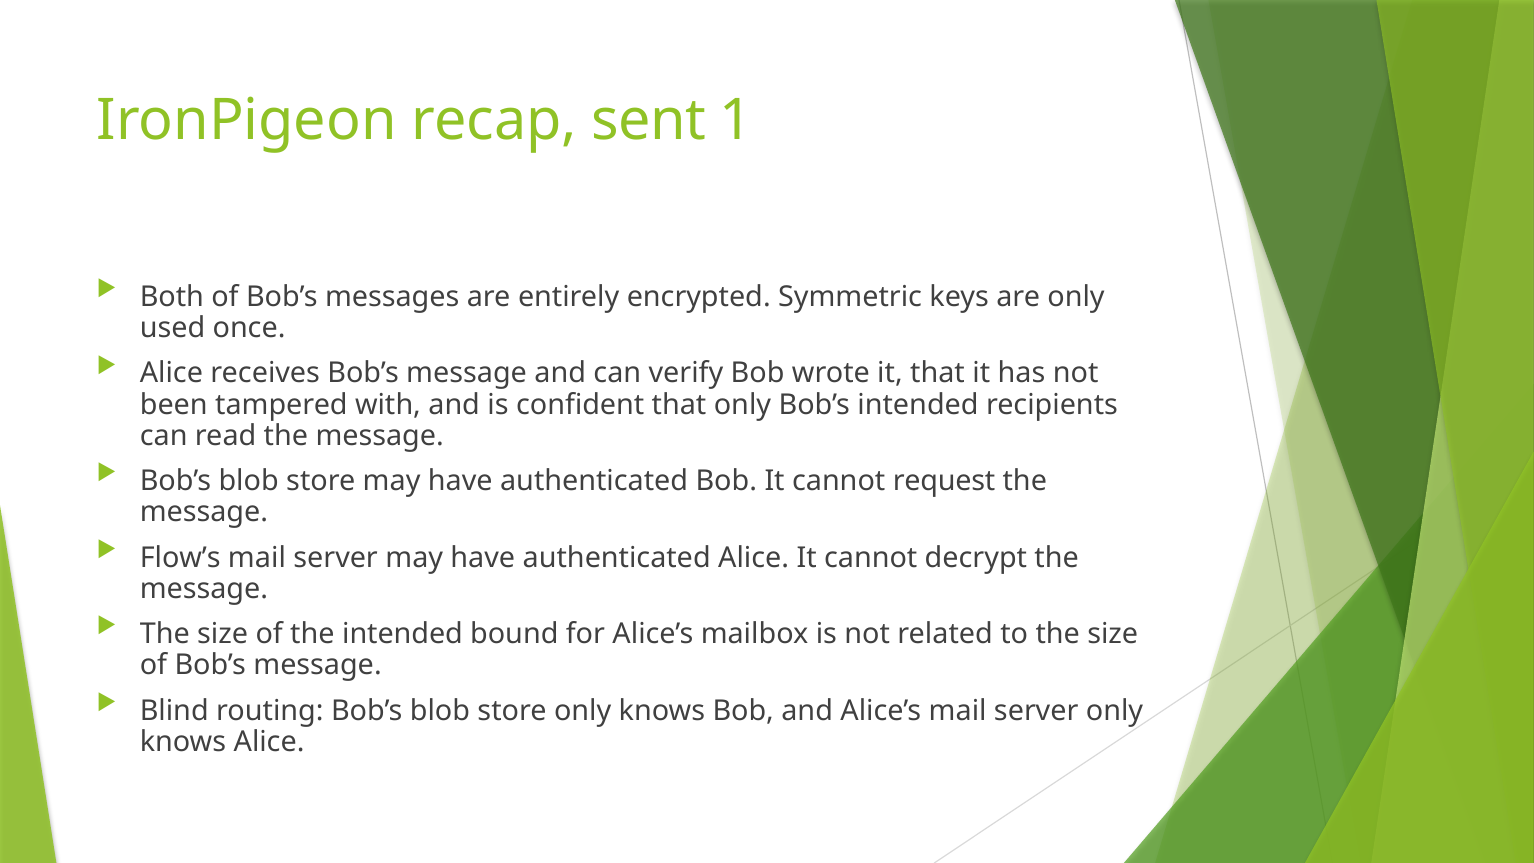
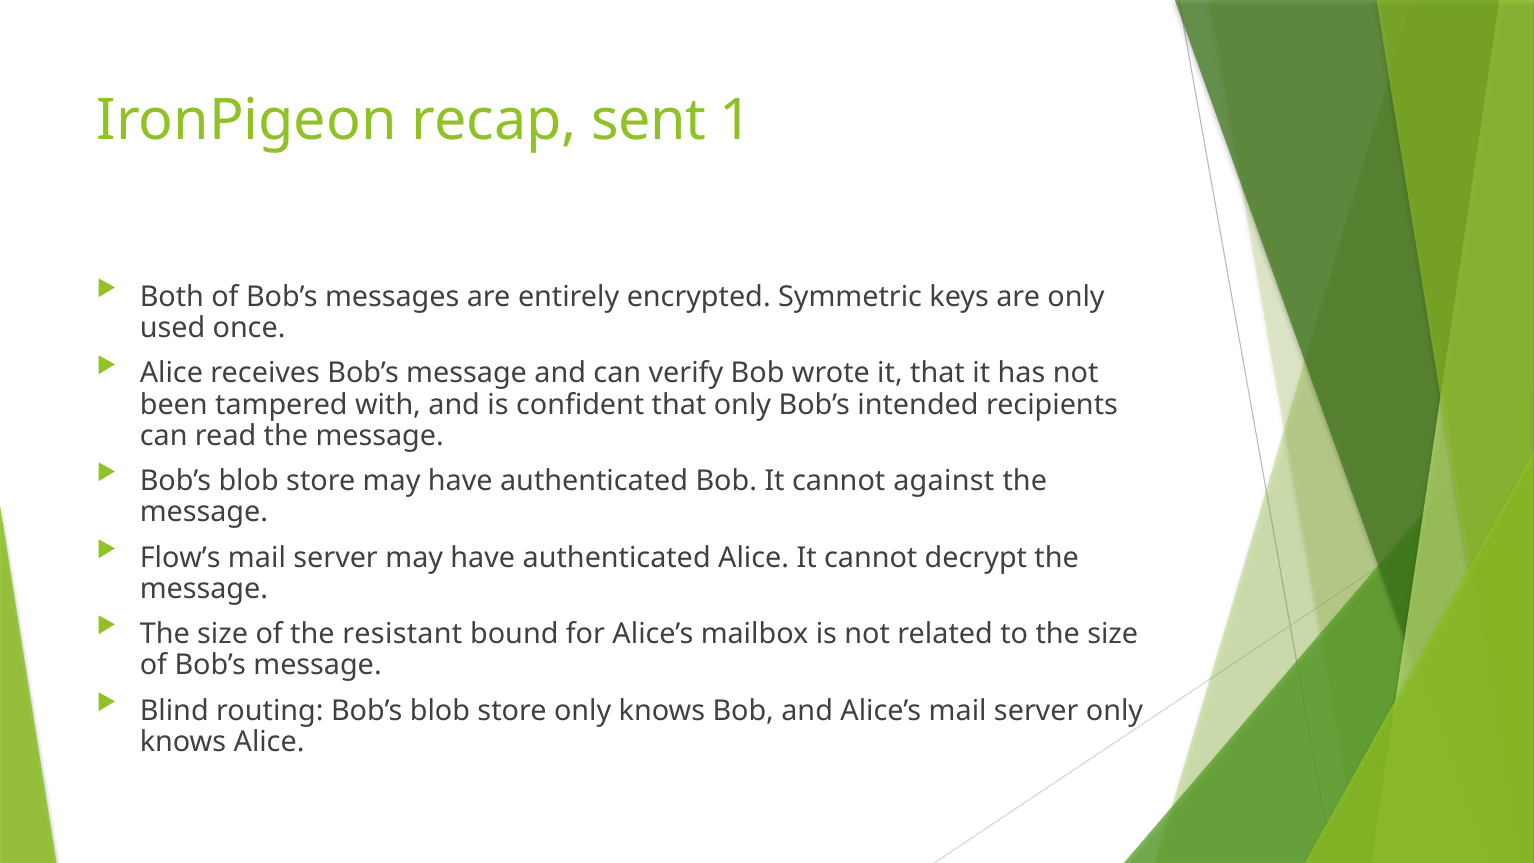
request: request -> against (944, 481)
the intended: intended -> resistant (402, 634)
